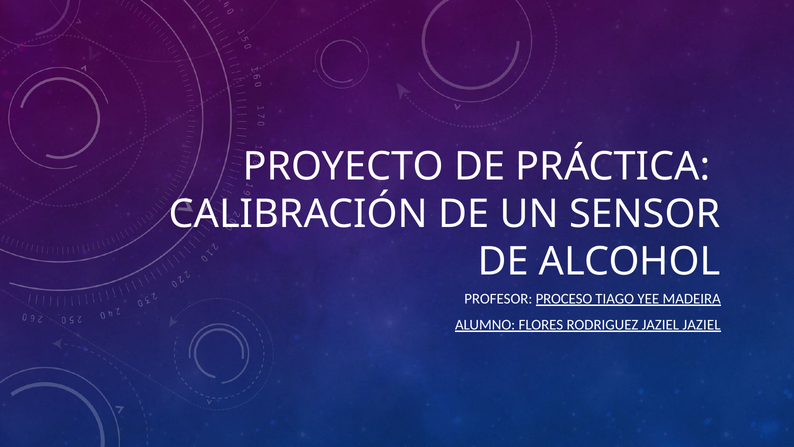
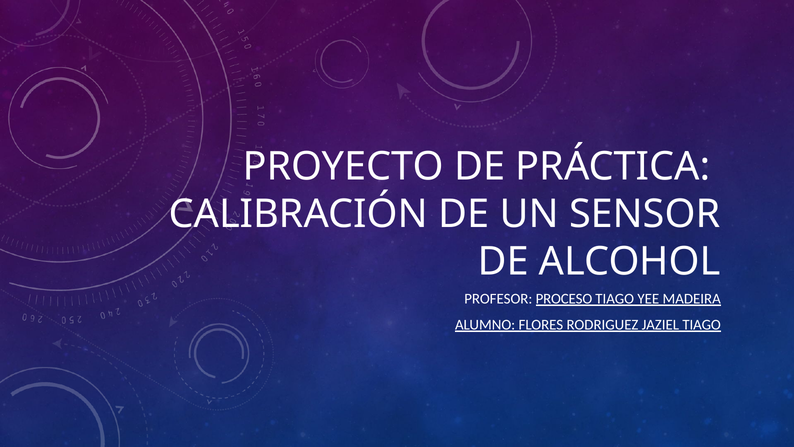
JAZIEL JAZIEL: JAZIEL -> TIAGO (702, 325)
